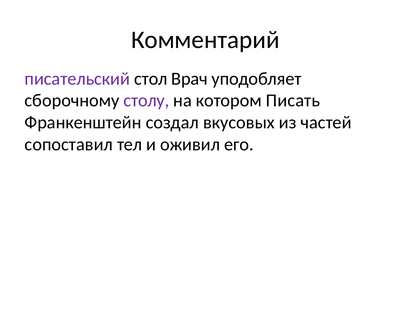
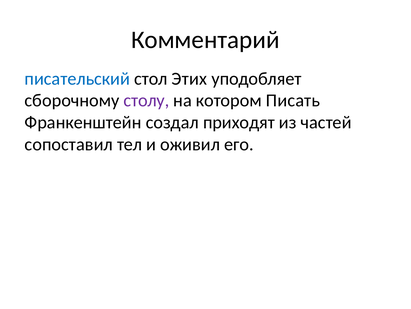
писательский colour: purple -> blue (77, 78)
Врач: Врач -> Этих (189, 78)
вкусовых: вкусовых -> приходят (239, 122)
